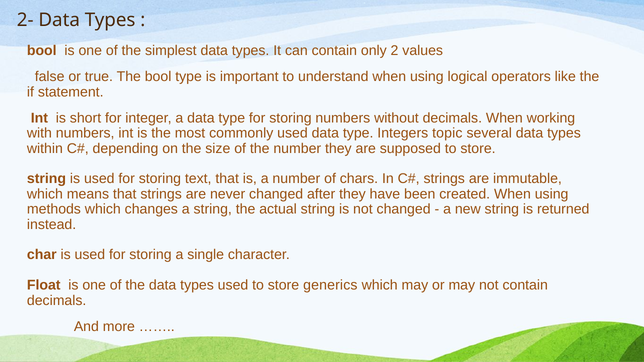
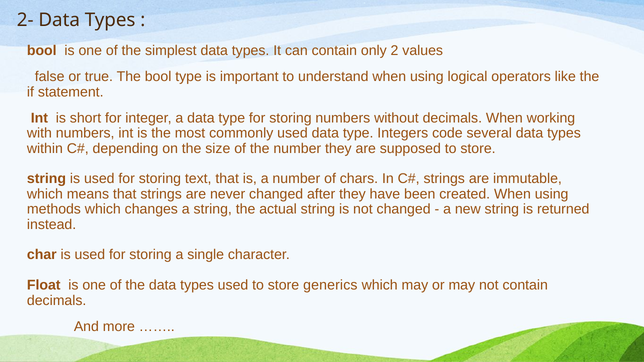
topic: topic -> code (447, 133)
